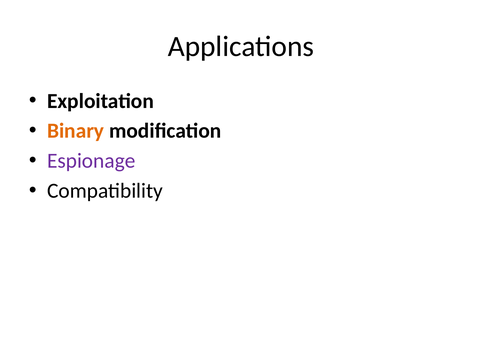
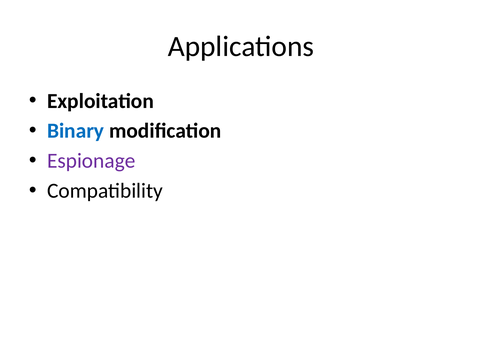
Binary colour: orange -> blue (76, 131)
